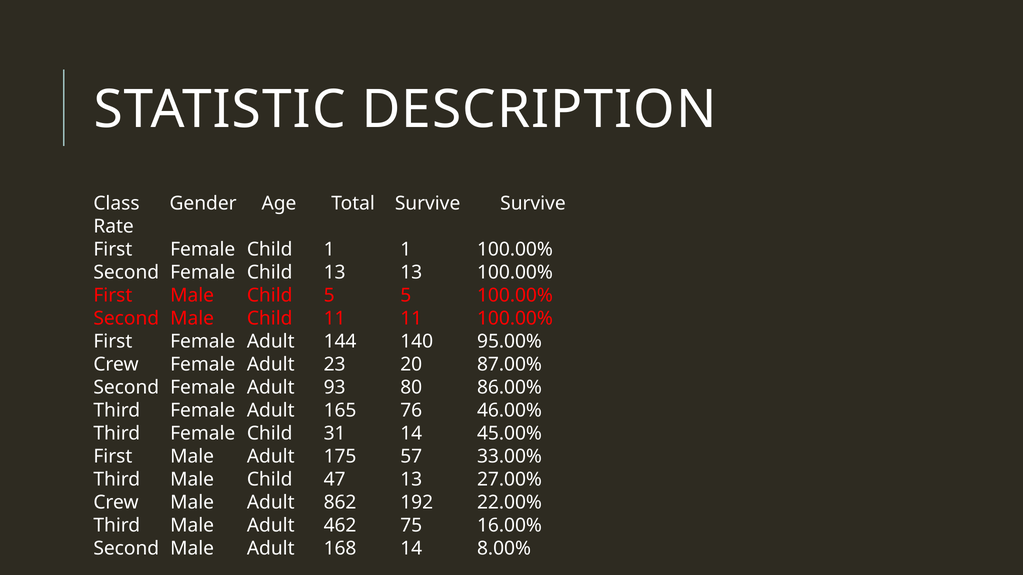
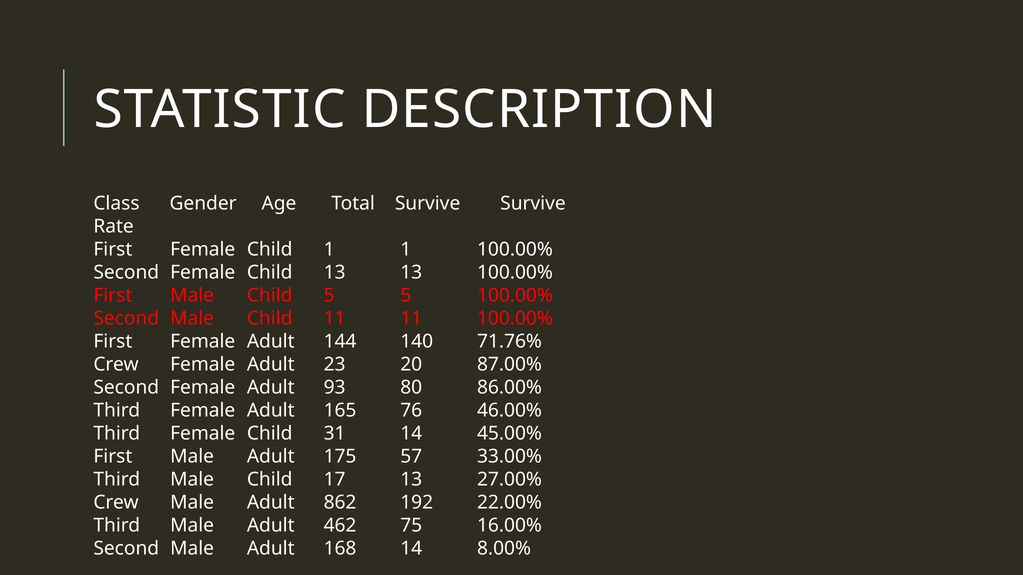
95.00%: 95.00% -> 71.76% (510, 342)
47: 47 -> 17 (335, 480)
